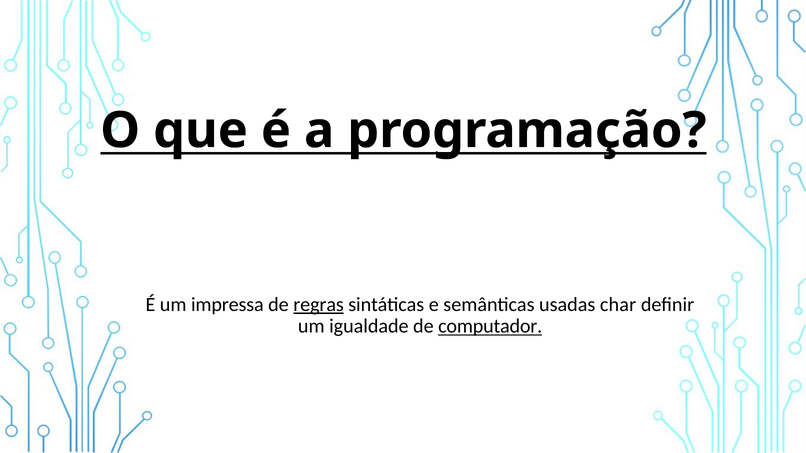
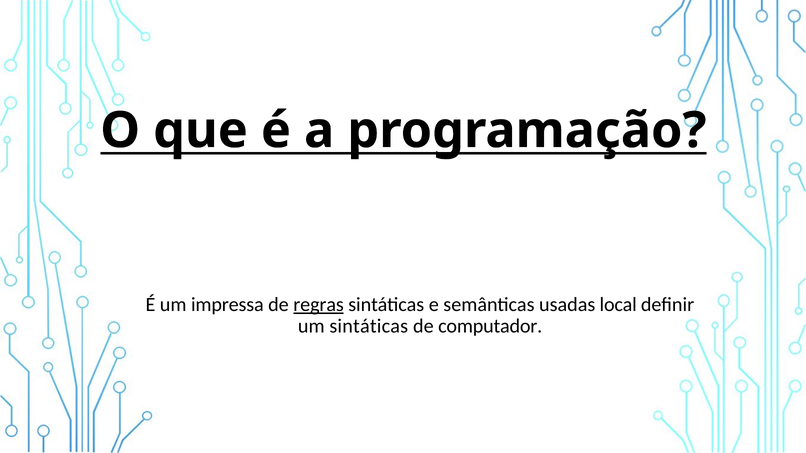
char: char -> local (618, 305)
um igualdade: igualdade -> sintáticas (369, 327)
computador underline: present -> none (490, 327)
